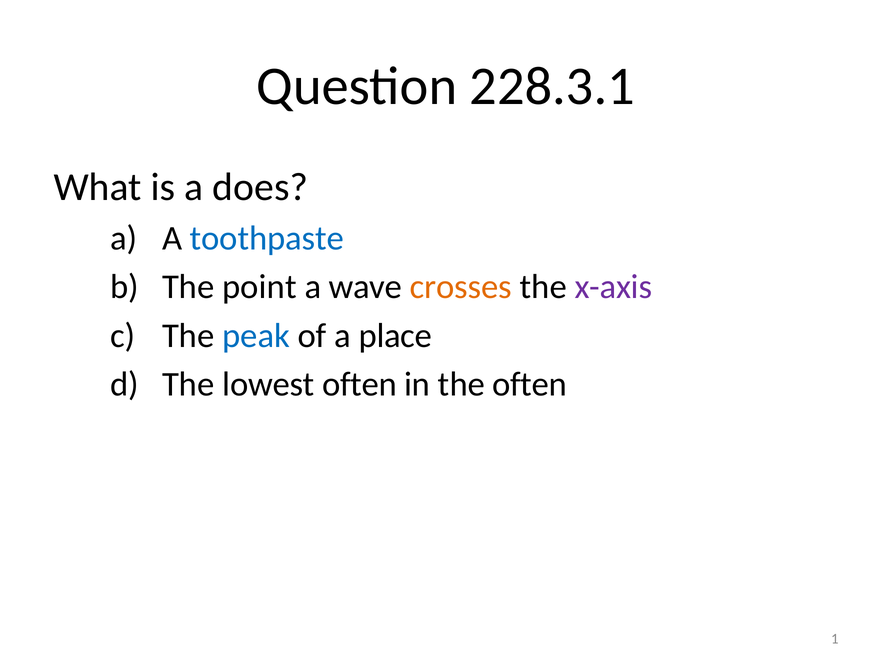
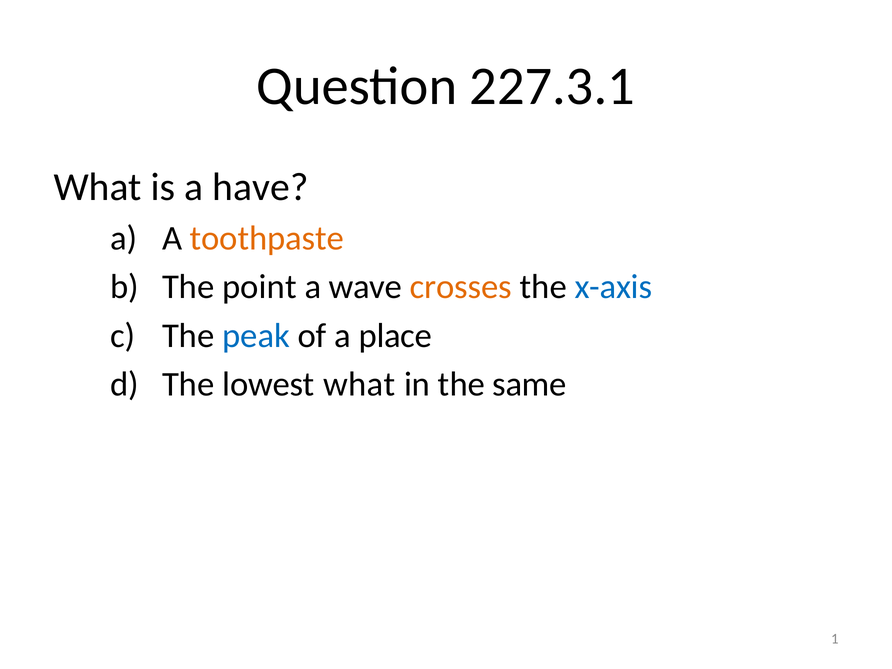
228.3.1: 228.3.1 -> 227.3.1 (552, 86)
does: does -> have (260, 187)
toothpaste colour: blue -> orange (267, 238)
x-axis colour: purple -> blue (613, 287)
lowest often: often -> what (359, 384)
the often: often -> same (530, 384)
